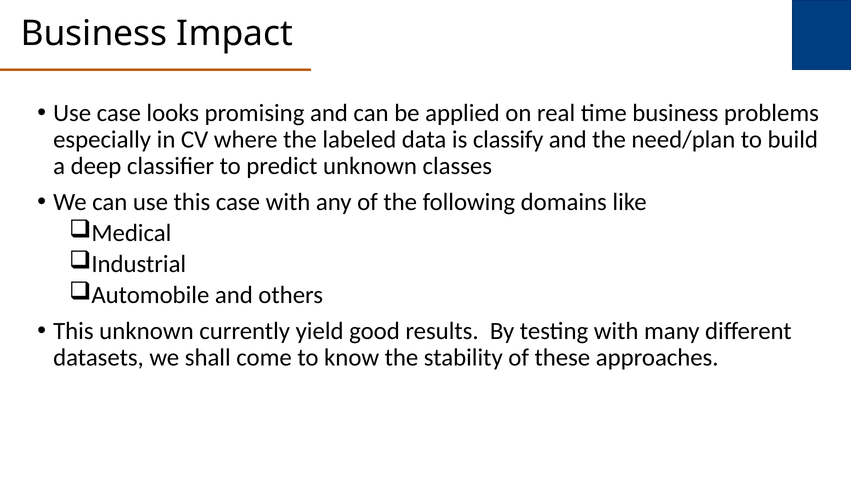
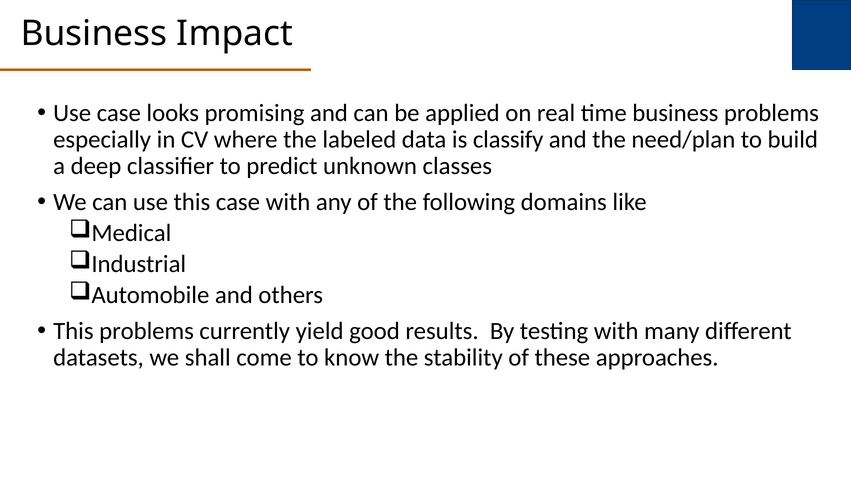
This unknown: unknown -> problems (147, 331)
